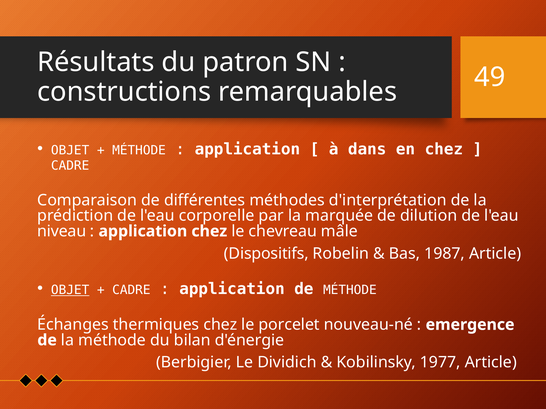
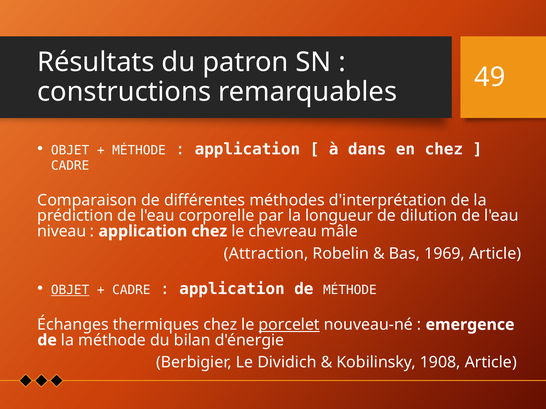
marquée: marquée -> longueur (339, 216)
Dispositifs: Dispositifs -> Attraction (266, 254)
1987: 1987 -> 1969 (445, 254)
porcelet underline: none -> present (289, 325)
1977: 1977 -> 1908 (440, 363)
